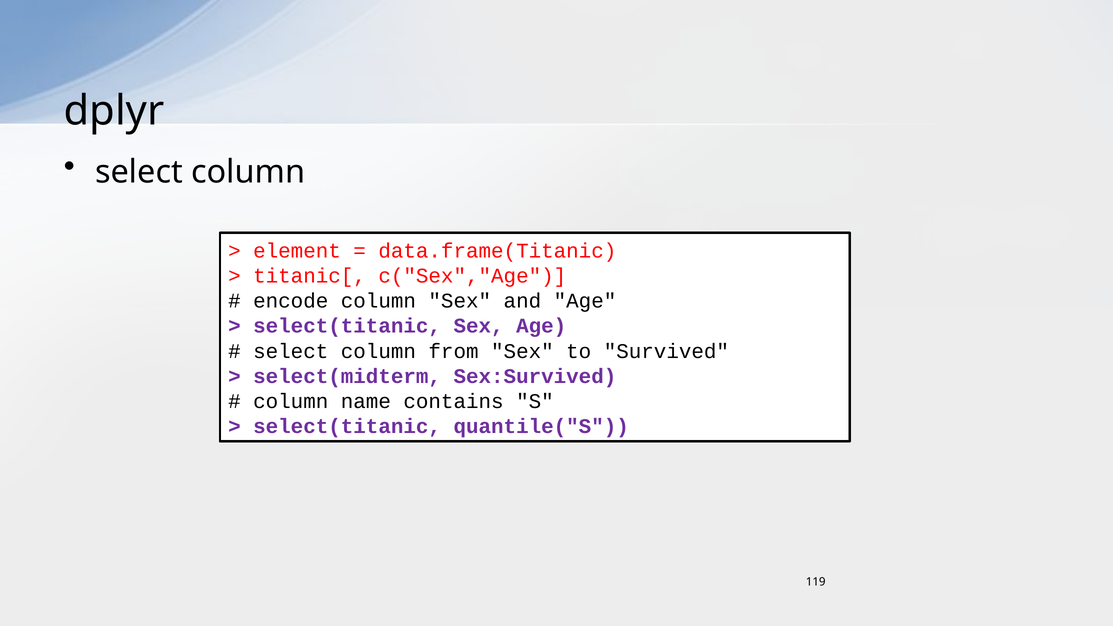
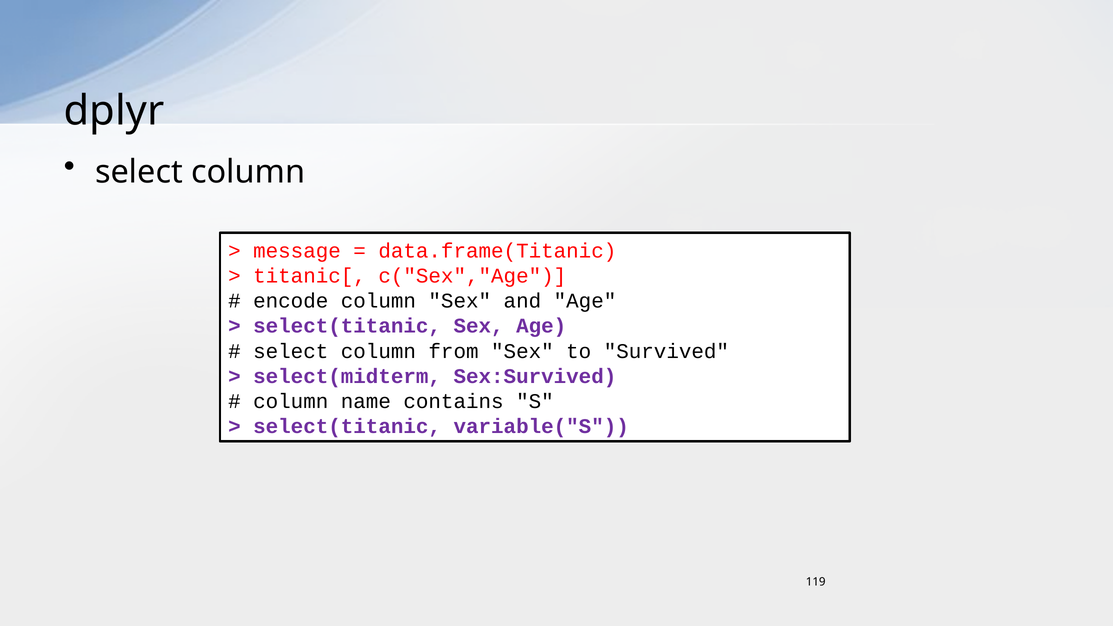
element: element -> message (297, 251)
quantile("S: quantile("S -> variable("S (541, 426)
